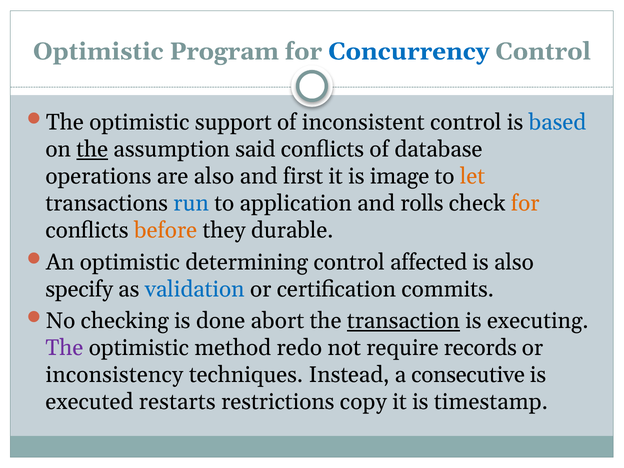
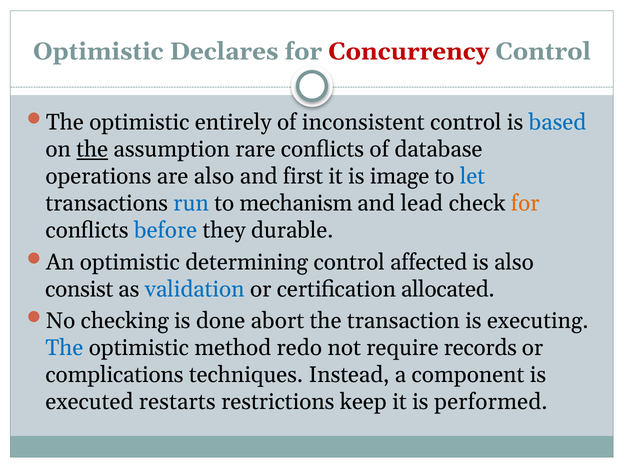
Program: Program -> Declares (224, 51)
Concurrency colour: blue -> red (409, 51)
support: support -> entirely (233, 122)
said: said -> rare (255, 149)
let colour: orange -> blue (472, 176)
application: application -> mechanism (296, 203)
rolls: rolls -> lead (422, 203)
before colour: orange -> blue (166, 230)
specify: specify -> consist (79, 289)
commits: commits -> allocated (448, 289)
transaction underline: present -> none (403, 321)
The colour: purple -> blue (64, 348)
inconsistency: inconsistency -> complications (114, 375)
consecutive: consecutive -> component (468, 375)
copy: copy -> keep (363, 402)
timestamp: timestamp -> performed (491, 402)
